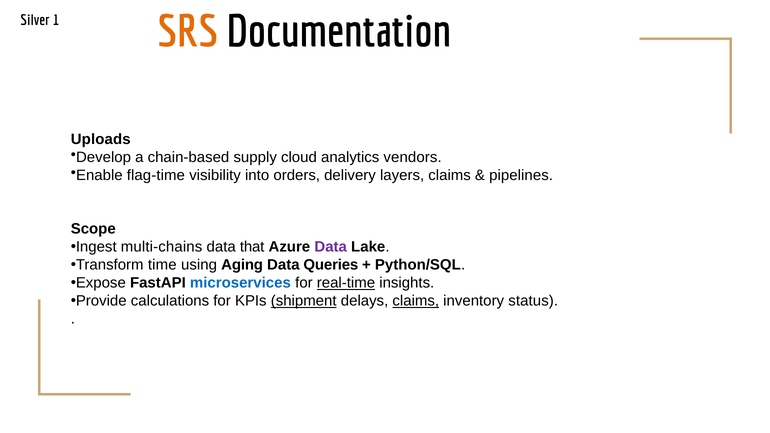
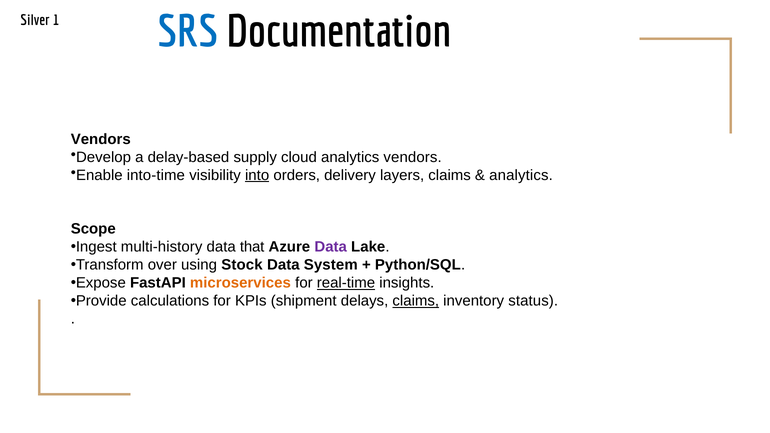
SRS colour: orange -> blue (188, 32)
Uploads: Uploads -> Vendors (101, 139)
chain-based: chain-based -> delay-based (188, 157)
flag-time: flag-time -> into-time (156, 175)
into underline: none -> present (257, 175)
pipelines: pipelines -> analytics (521, 175)
multi-chains: multi-chains -> multi-history (162, 247)
time: time -> over (162, 265)
Aging: Aging -> Stock (242, 265)
Queries: Queries -> System (331, 265)
microservices colour: blue -> orange (240, 283)
shipment underline: present -> none (304, 301)
